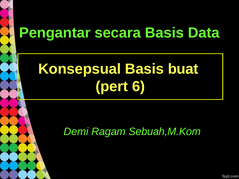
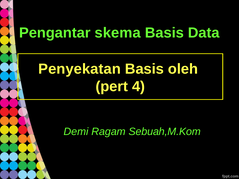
secara: secara -> skema (118, 33)
Konsepsual: Konsepsual -> Penyekatan (80, 69)
buat: buat -> oleh (183, 69)
6: 6 -> 4 (139, 86)
